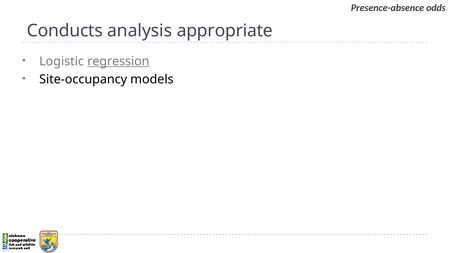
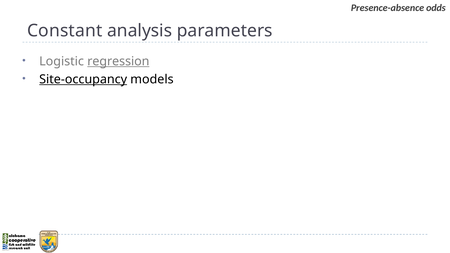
Conducts: Conducts -> Constant (65, 31)
appropriate: appropriate -> parameters (225, 31)
Site-occupancy underline: none -> present (83, 79)
